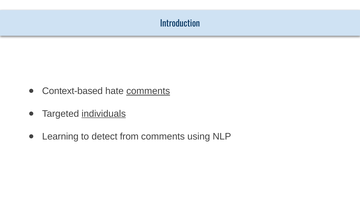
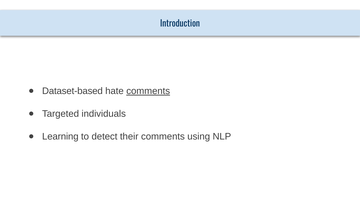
Context-based: Context-based -> Dataset-based (72, 91)
individuals underline: present -> none (104, 114)
from: from -> their (129, 137)
